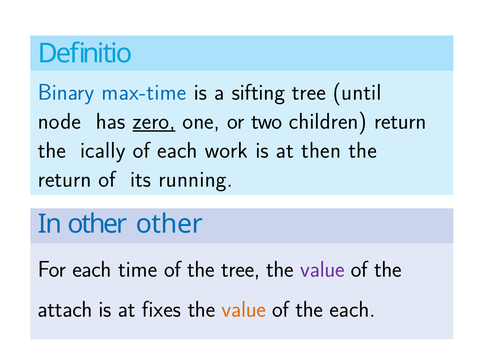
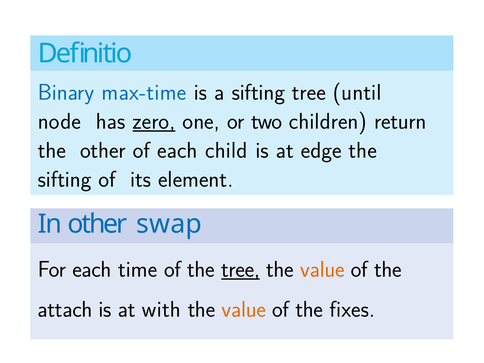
the ically: ically -> other (103, 150)
work: work -> child (226, 150)
then: then -> edge (321, 150)
return: return -> sifting (65, 179)
running: running -> element (196, 179)
other other: other -> swap (169, 224)
tree underline: none -> present (241, 269)
value colour: purple -> orange (322, 269)
fixes: fixes -> with (161, 309)
the each: each -> fixes (352, 309)
